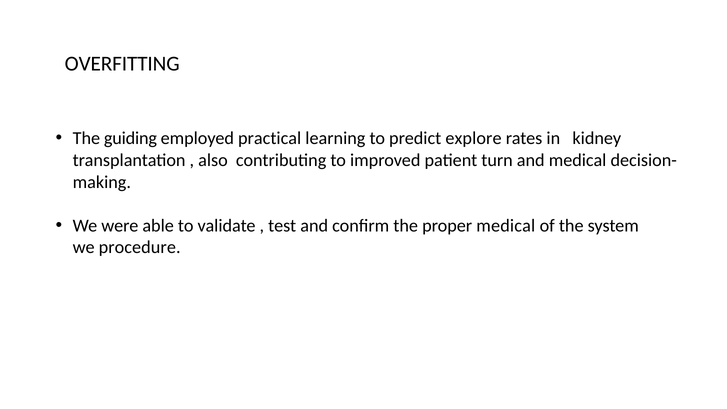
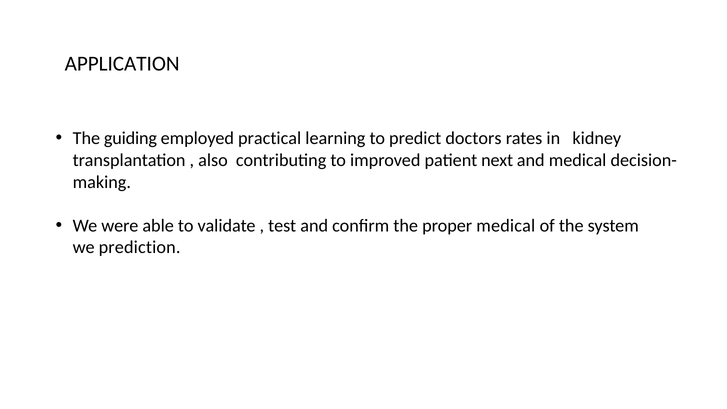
OVERFITTING: OVERFITTING -> APPLICATION (122, 64)
explore: explore -> doctors (473, 138)
turn: turn -> next (497, 160)
procedure: procedure -> prediction (140, 247)
